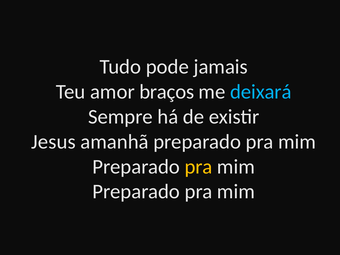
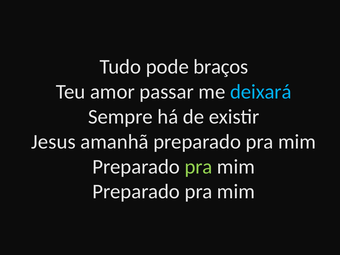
jamais: jamais -> braços (221, 67)
braços: braços -> passar (167, 92)
pra colour: yellow -> light green (199, 167)
